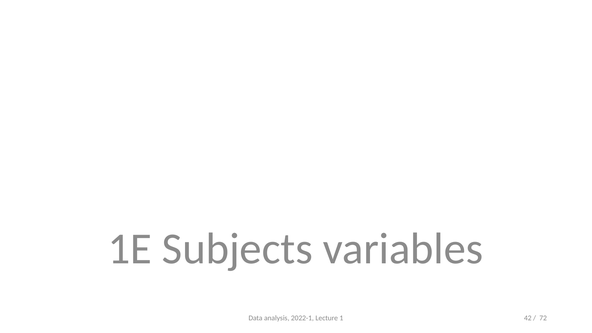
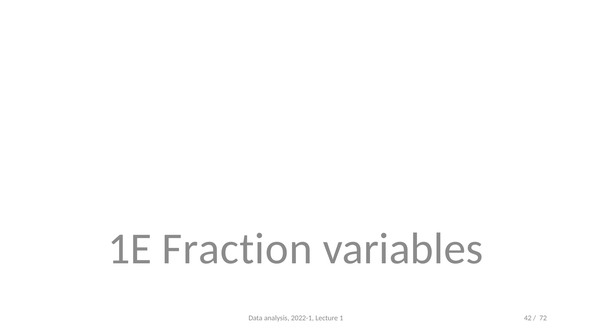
Subjects: Subjects -> Fraction (237, 249)
